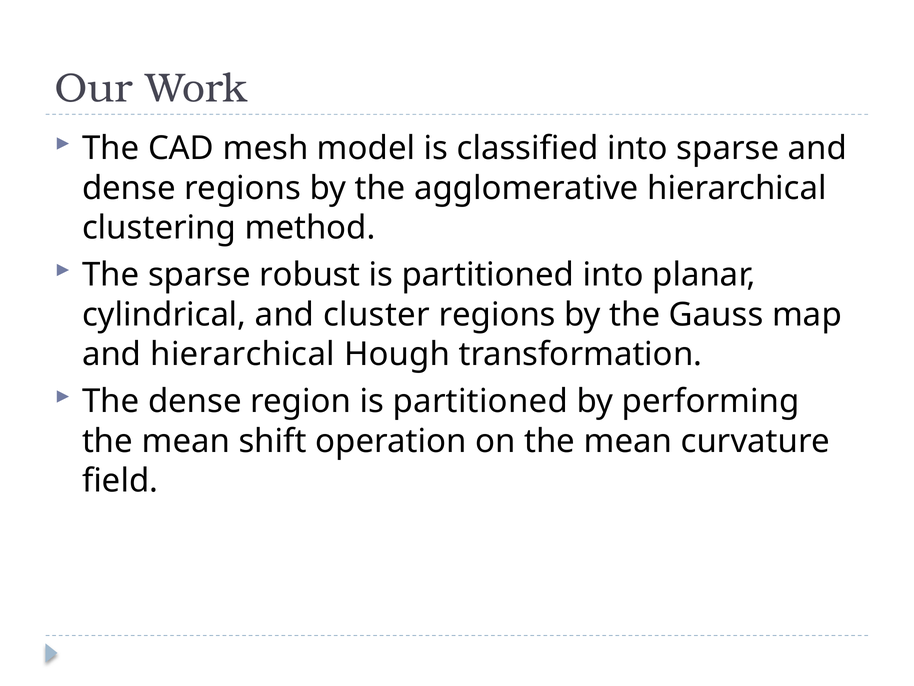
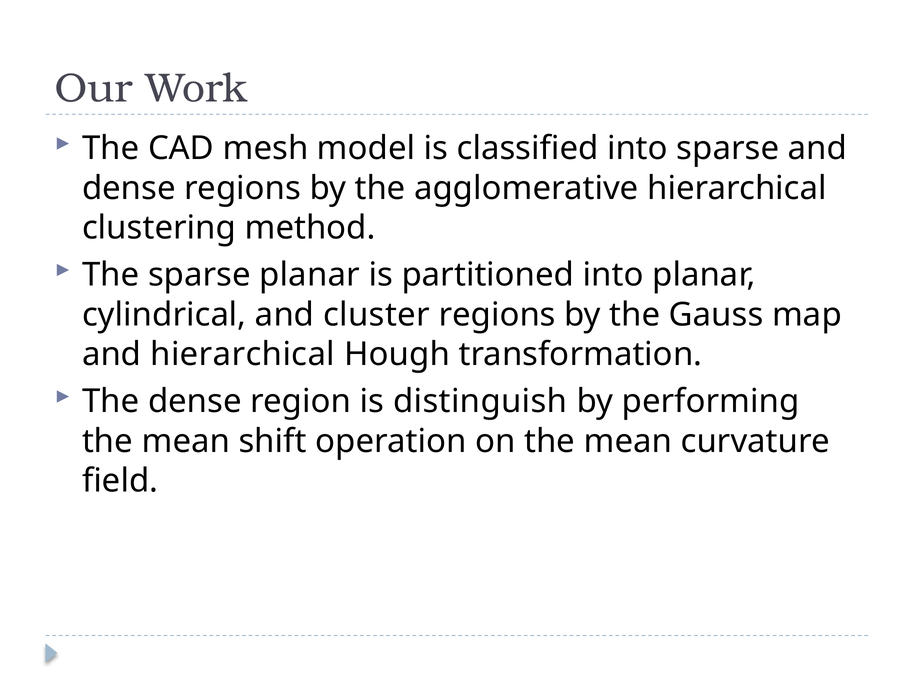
sparse robust: robust -> planar (310, 275)
region is partitioned: partitioned -> distinguish (480, 401)
